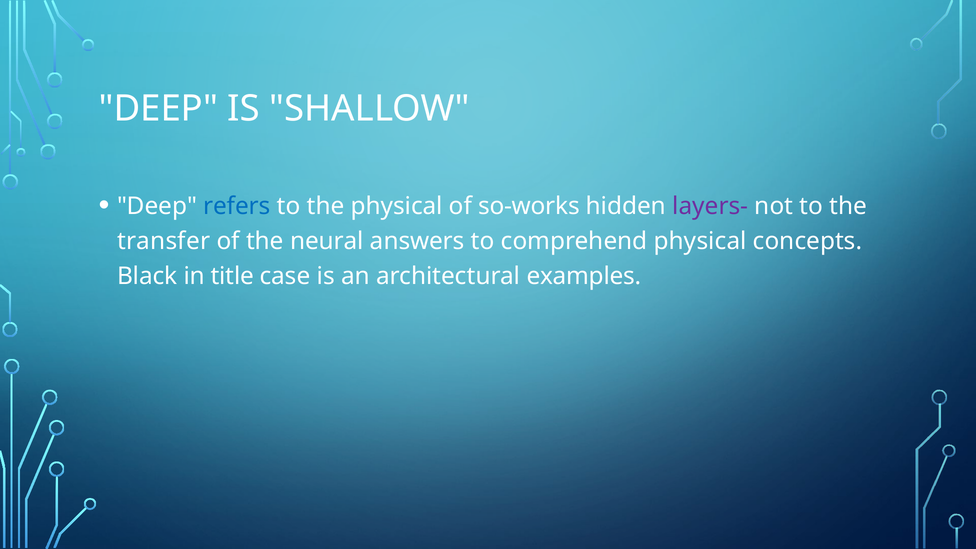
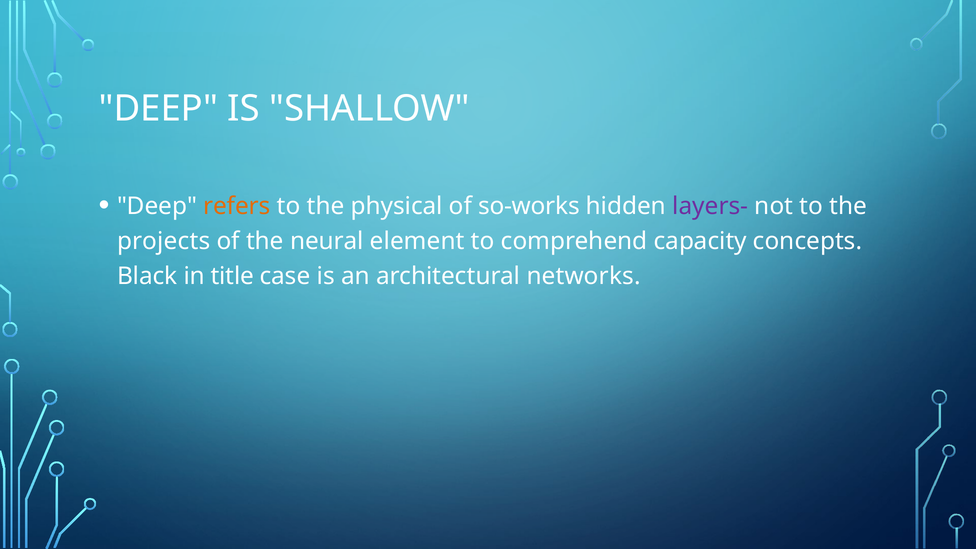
refers colour: blue -> orange (237, 206)
transfer: transfer -> projects (164, 241)
answers: answers -> element (417, 241)
comprehend physical: physical -> capacity (700, 241)
examples: examples -> networks (584, 276)
